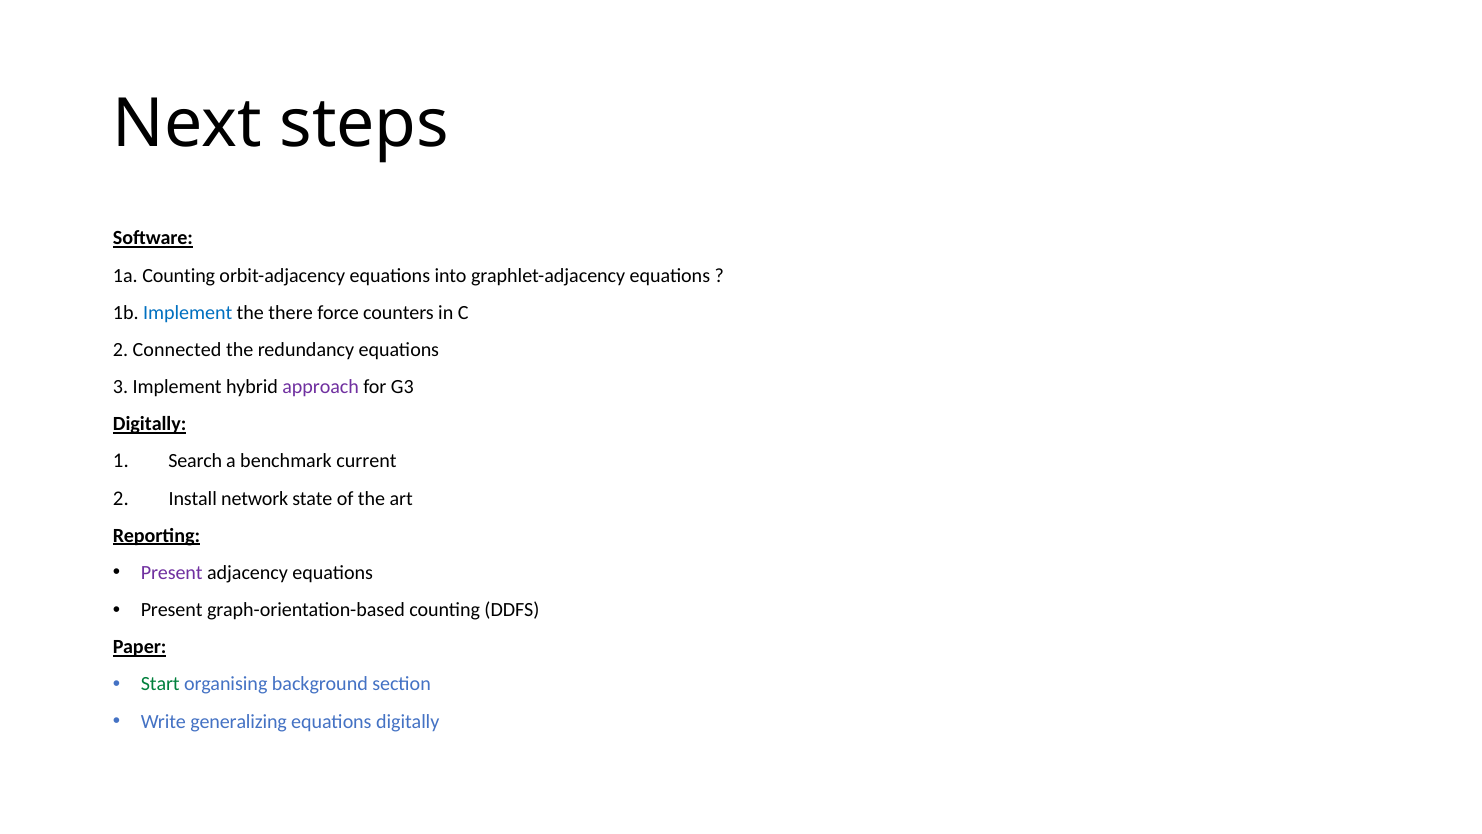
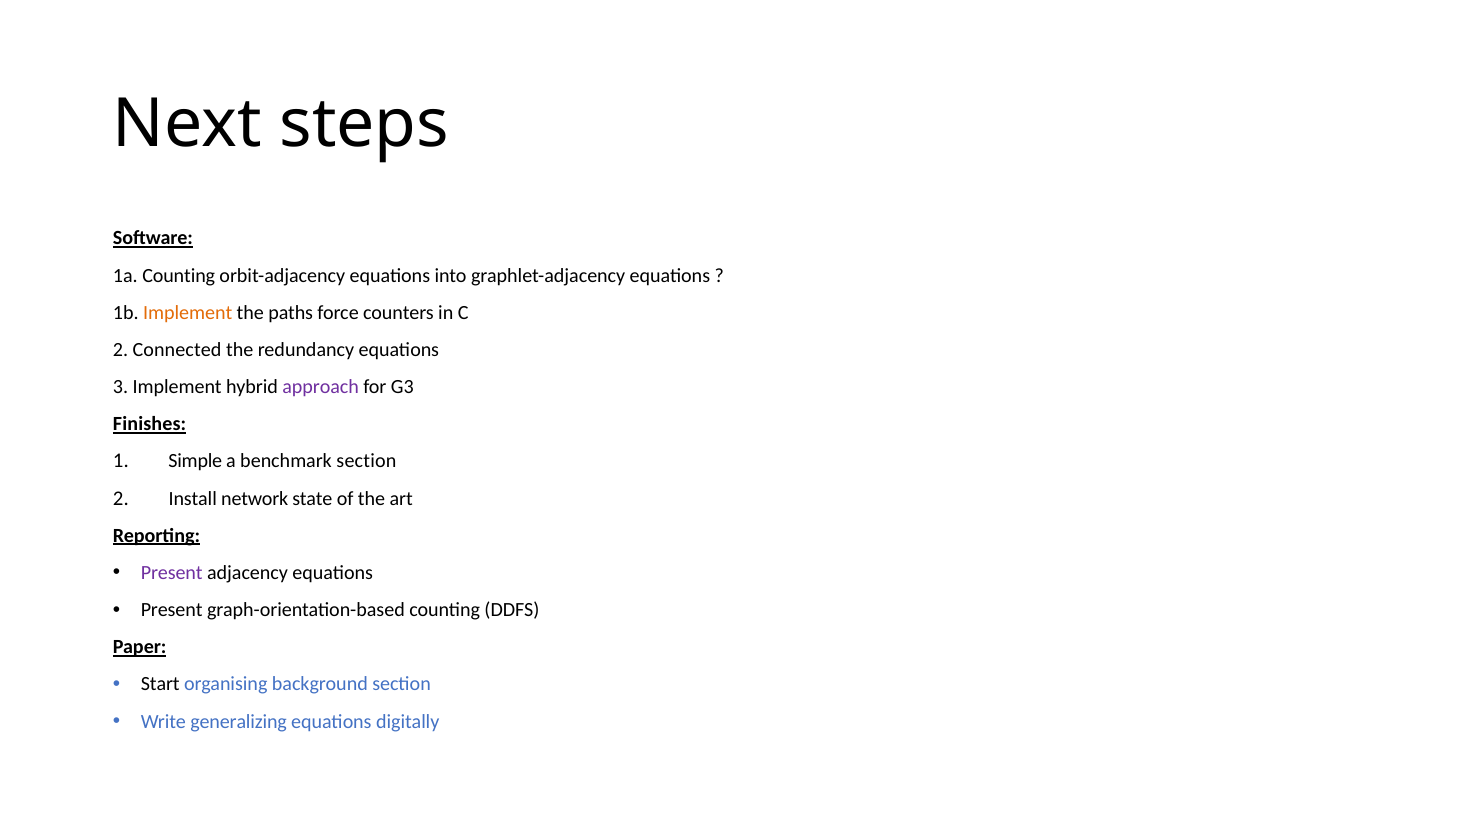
Implement colour: blue -> orange (188, 313)
there: there -> paths (291, 313)
Digitally: Digitally -> Finishes (150, 424)
Search: Search -> Simple (195, 461)
benchmark current: current -> section (366, 461)
Start colour: green -> black (160, 684)
